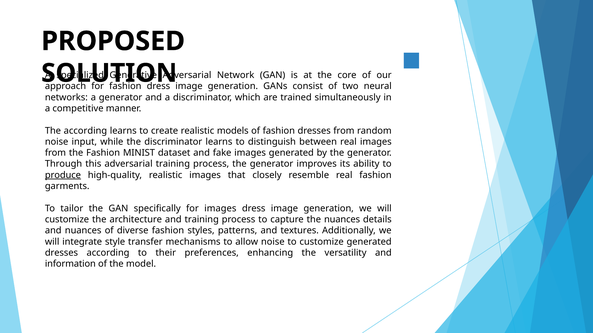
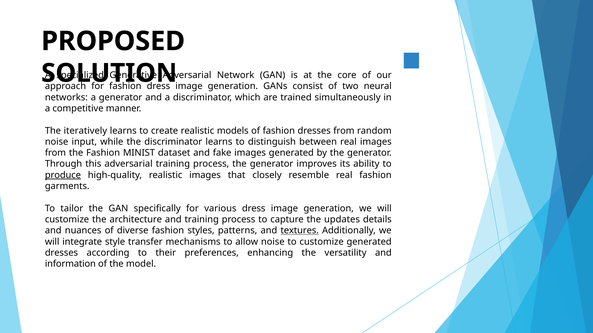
The according: according -> iteratively (85, 131)
for images: images -> various (220, 209)
the nuances: nuances -> updates (342, 220)
textures underline: none -> present (300, 231)
